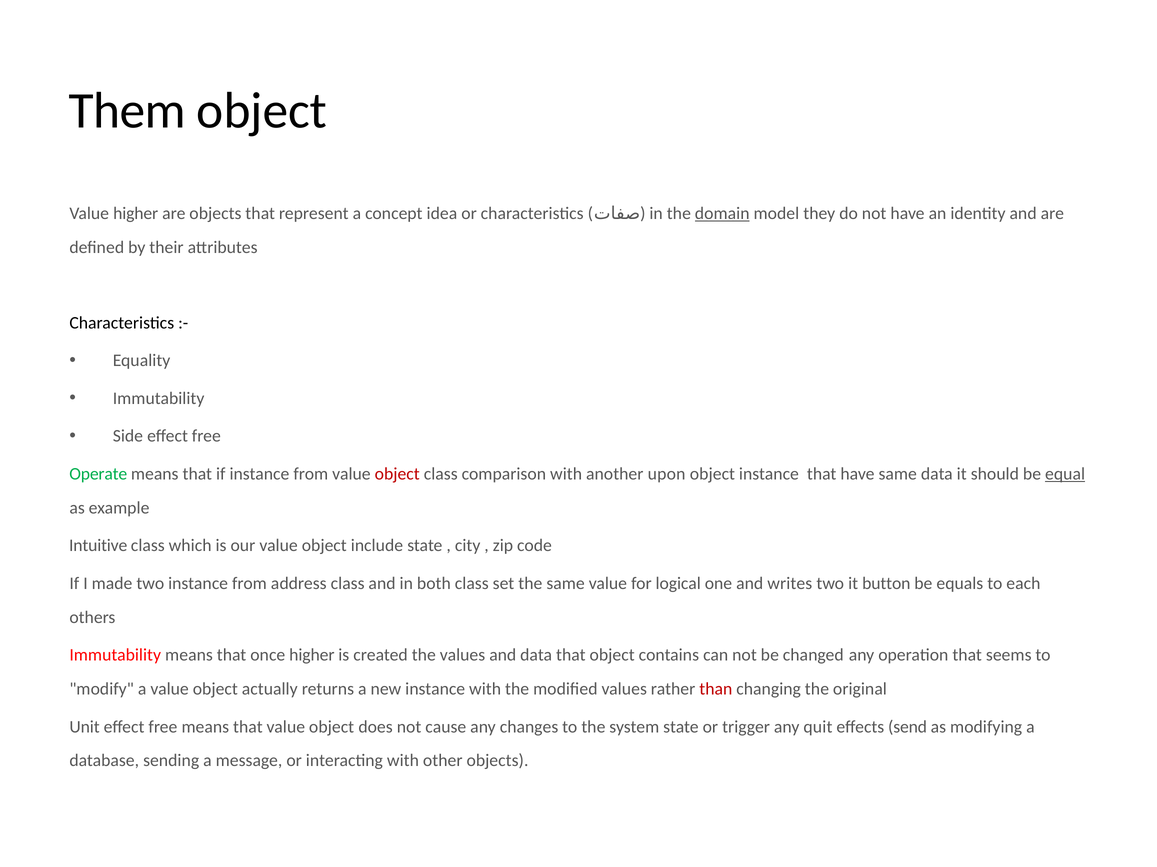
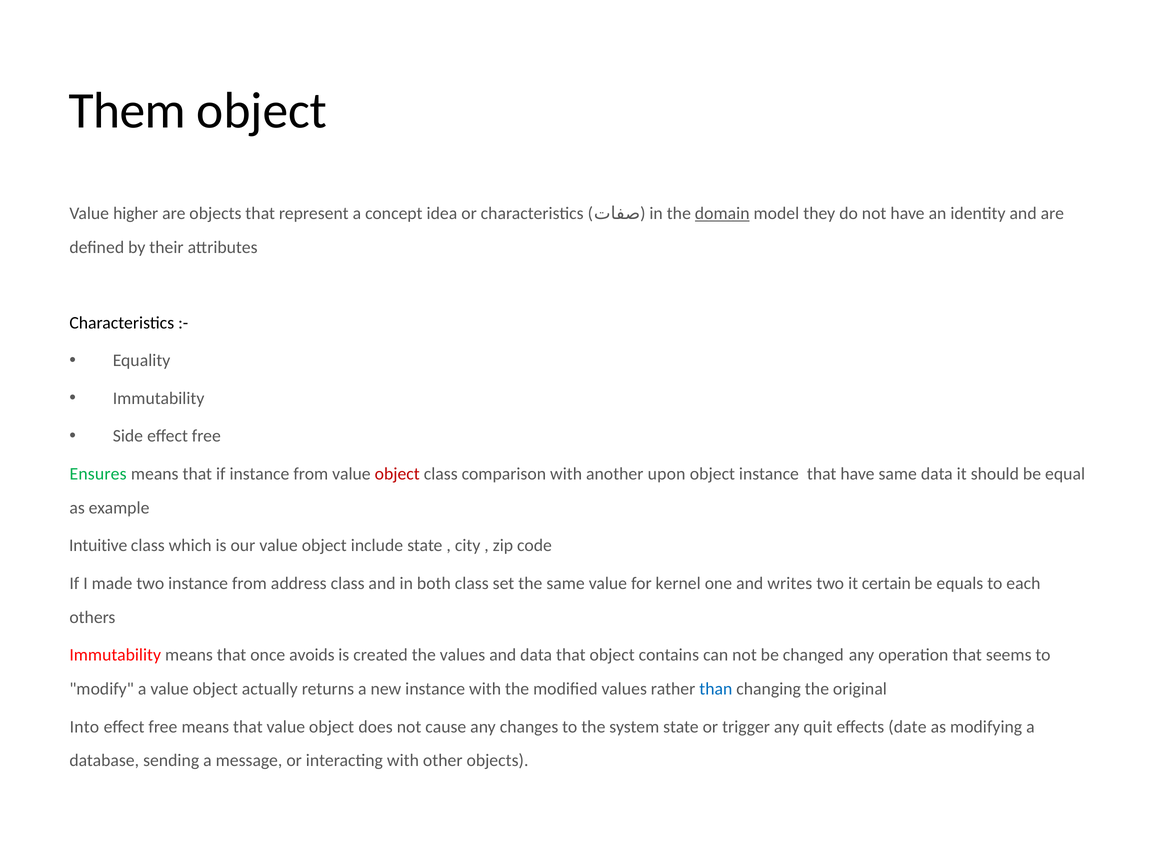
Operate: Operate -> Ensures (98, 474)
equal underline: present -> none (1065, 474)
logical: logical -> kernel (678, 584)
button: button -> certain (886, 584)
once higher: higher -> avoids (312, 656)
than colour: red -> blue (716, 690)
Unit: Unit -> Into (84, 727)
send: send -> date (907, 727)
